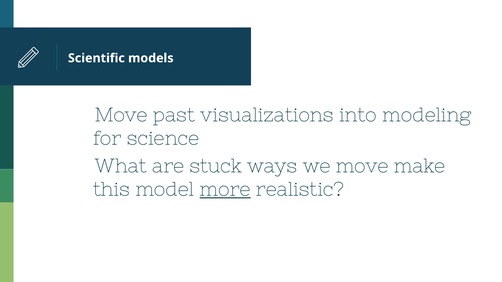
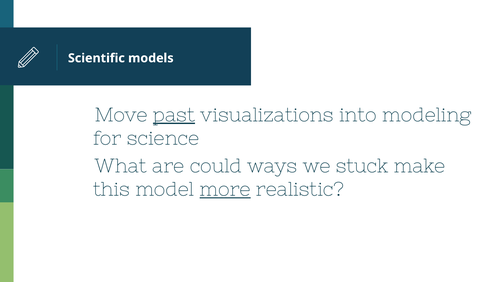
past underline: none -> present (174, 115)
stuck: stuck -> could (216, 166)
move: move -> stuck (362, 166)
